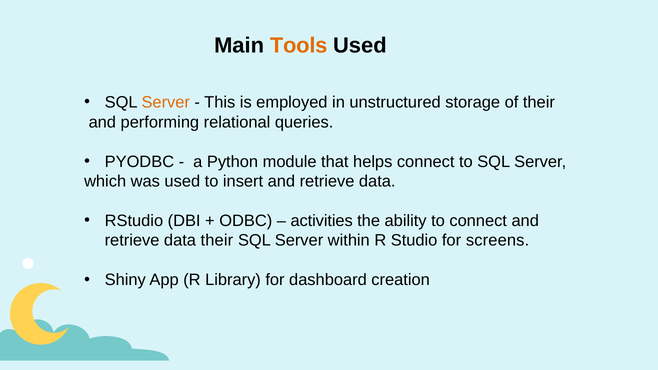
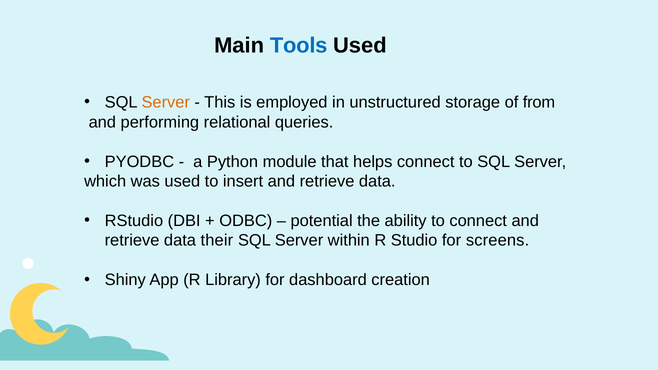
Tools colour: orange -> blue (299, 46)
of their: their -> from (539, 102)
activities: activities -> potential (322, 221)
